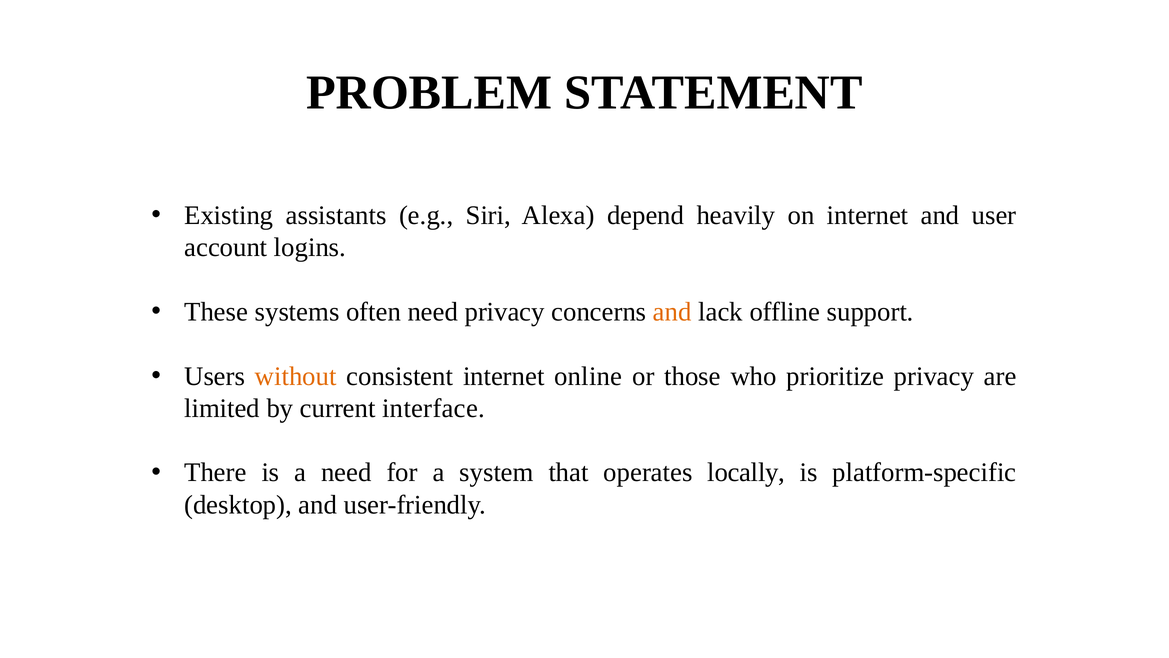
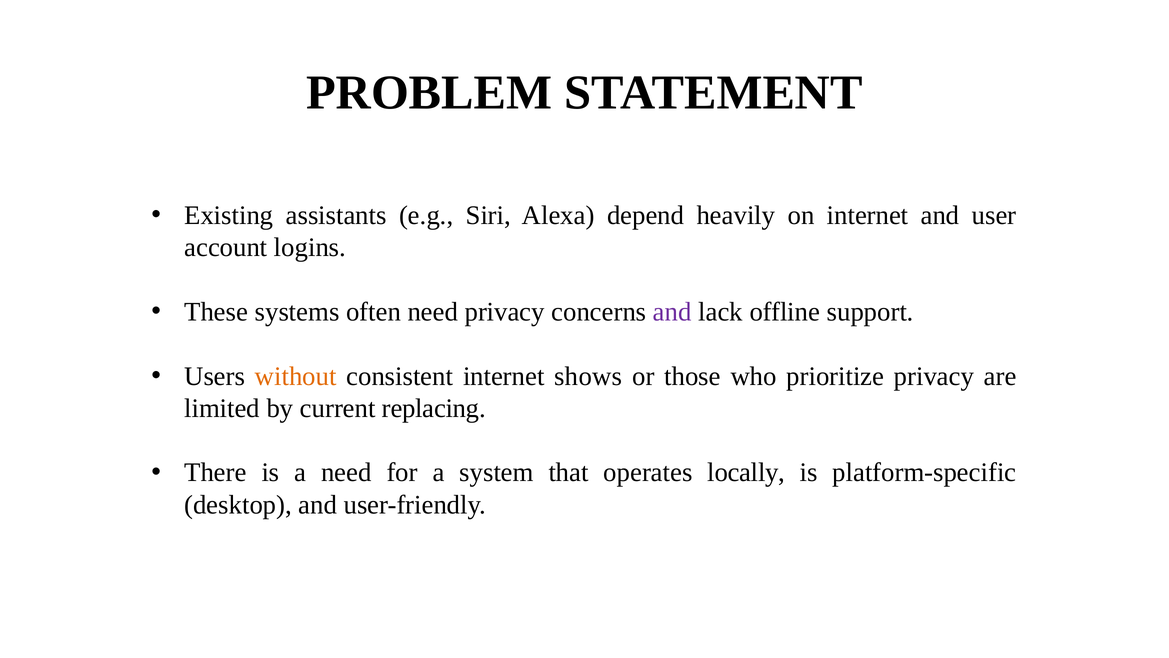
and colour: orange -> purple (672, 312)
online: online -> shows (588, 376)
interface: interface -> replacing (434, 408)
